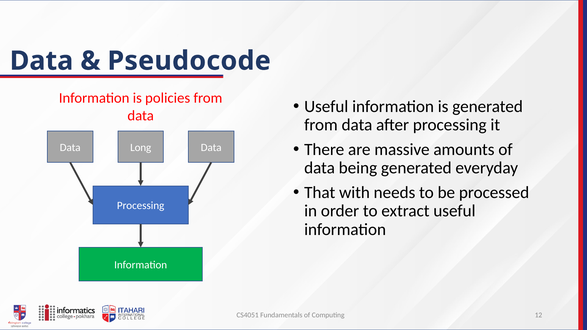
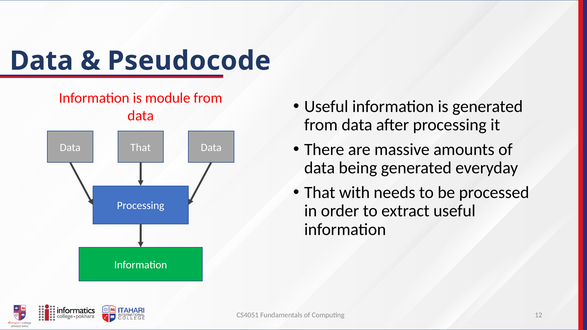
policies: policies -> module (168, 98)
Long: Long -> That (141, 147)
